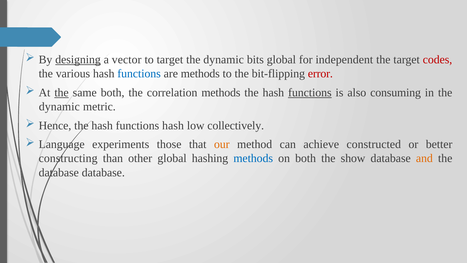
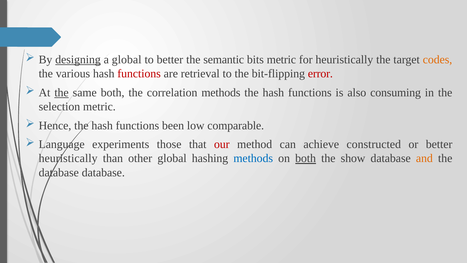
a vector: vector -> global (127, 60)
to target: target -> better (170, 60)
dynamic: dynamic -> semantic (224, 60)
bits global: global -> metric (281, 60)
for independent: independent -> heuristically (344, 60)
codes colour: red -> orange (438, 60)
functions colour: blue -> red (139, 74)
are methods: methods -> retrieval (200, 74)
functions underline: present -> none (310, 93)
dynamic: dynamic -> selection (59, 107)
functions hash: hash -> been (173, 125)
collectively: collectively -> comparable (236, 125)
our colour: orange -> red (222, 144)
constructing: constructing -> heuristically (68, 158)
both underline: none -> present (306, 158)
